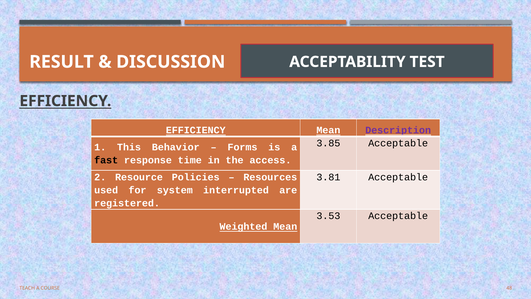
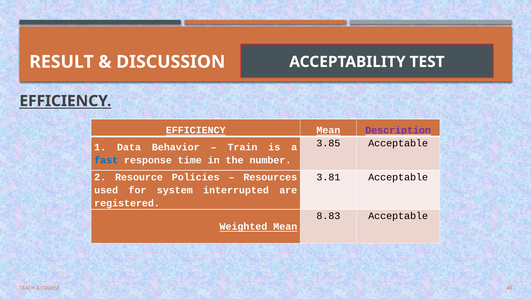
This: This -> Data (129, 147)
Forms: Forms -> Train (242, 147)
fast colour: black -> blue (106, 160)
access: access -> number (270, 160)
3.53: 3.53 -> 8.83 (328, 216)
